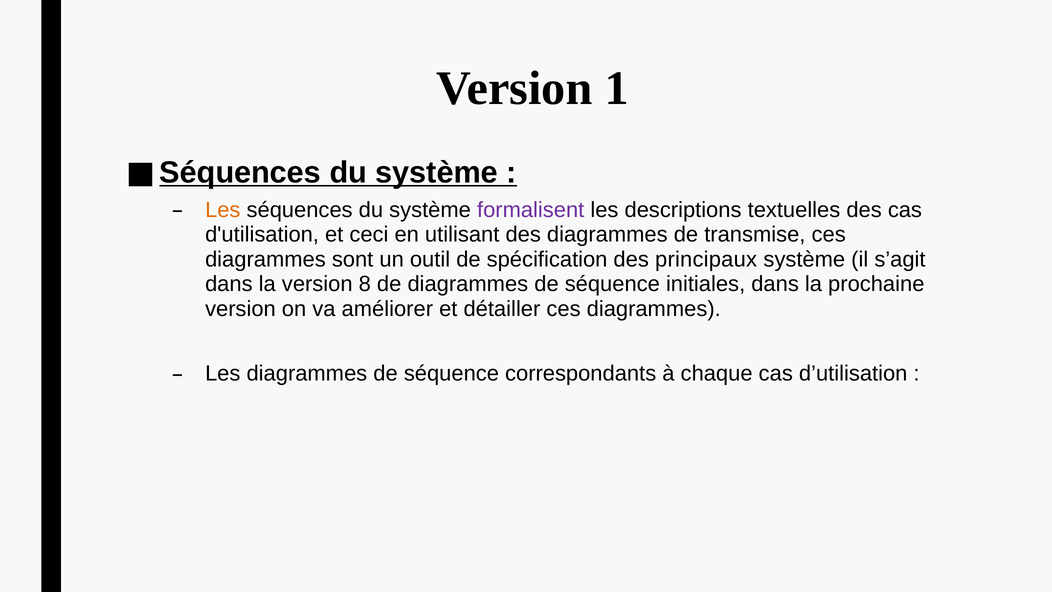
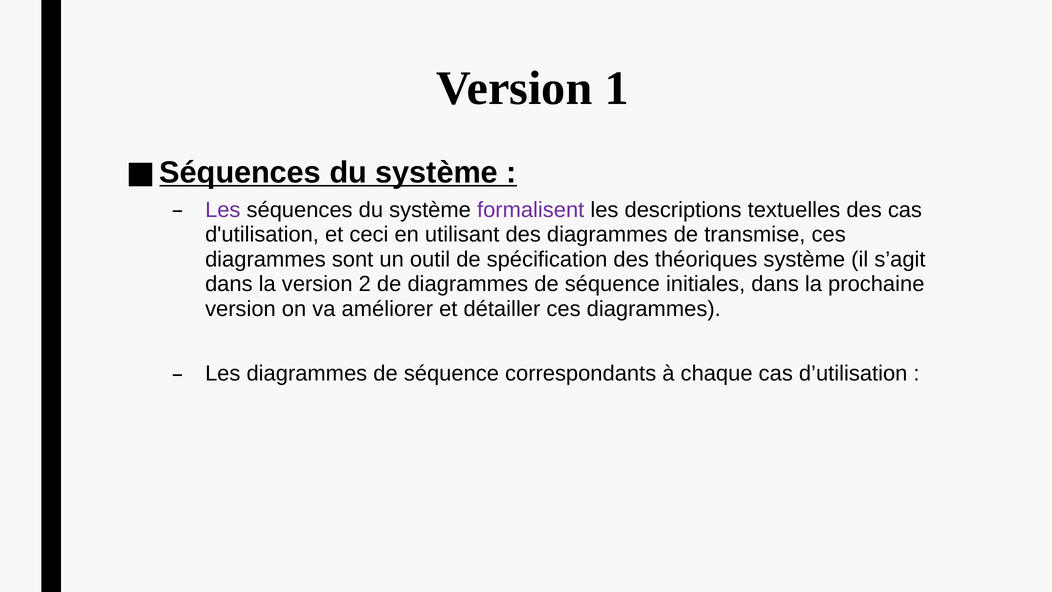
Les colour: orange -> purple (223, 210)
principaux: principaux -> théoriques (706, 259)
8: 8 -> 2 (365, 284)
